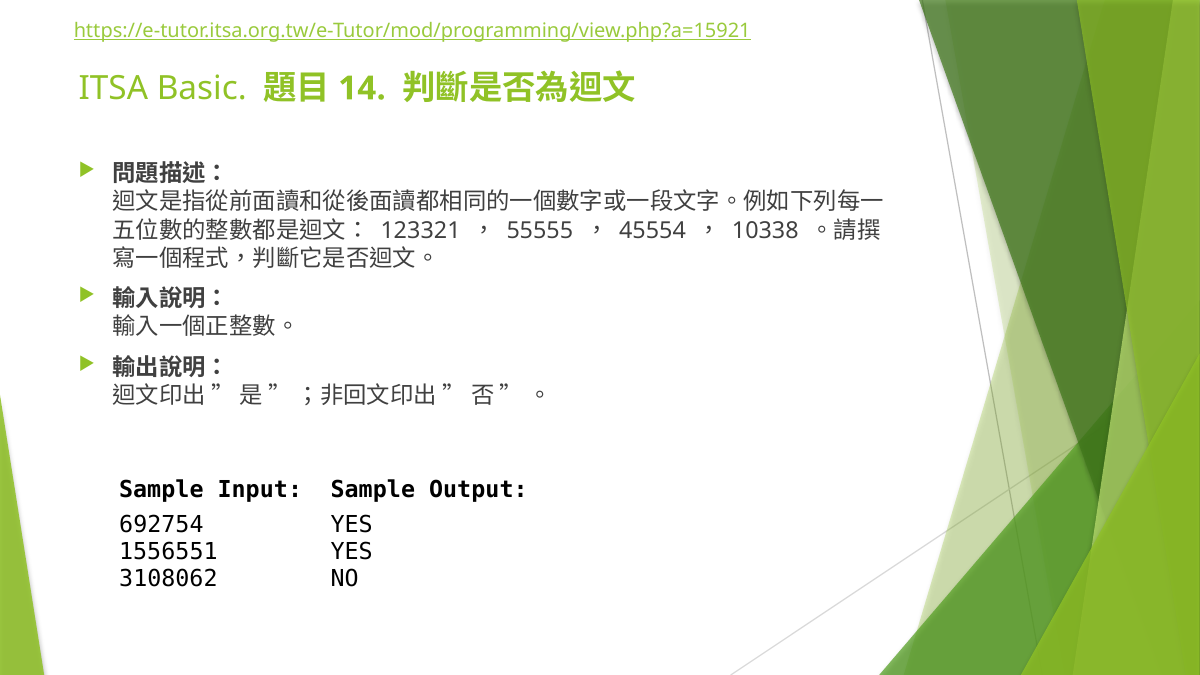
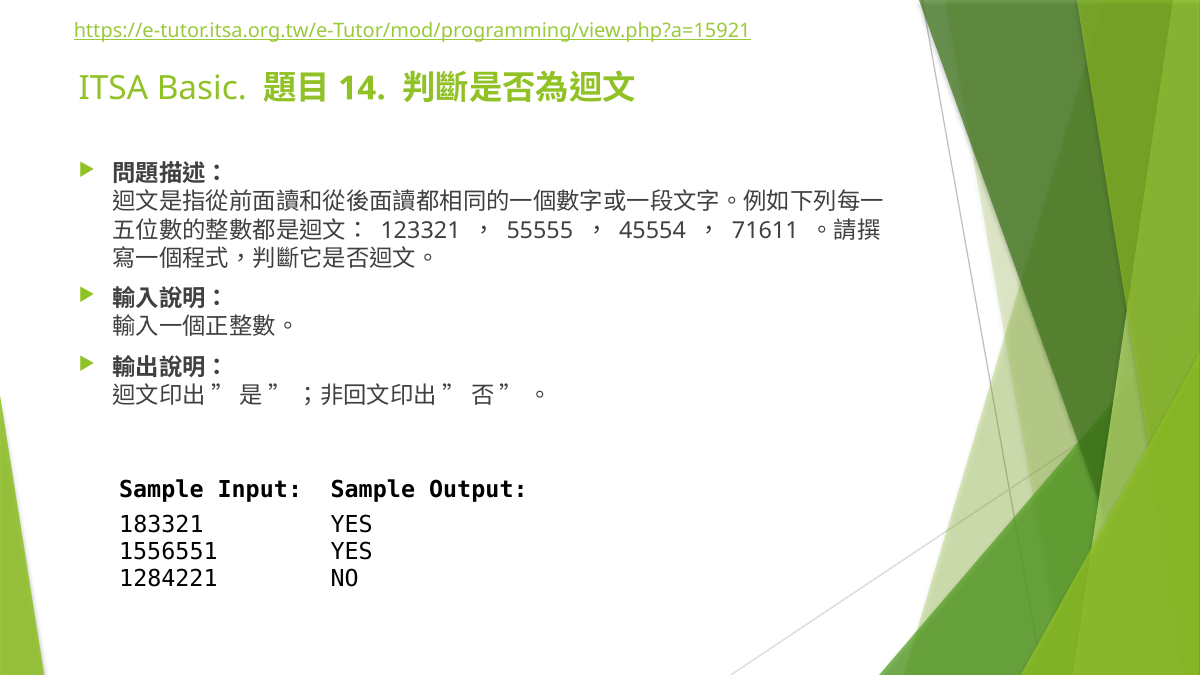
10338: 10338 -> 71611 (765, 230)
692754: 692754 -> 183321 (161, 524)
3108062: 3108062 -> 1284221 (168, 579)
